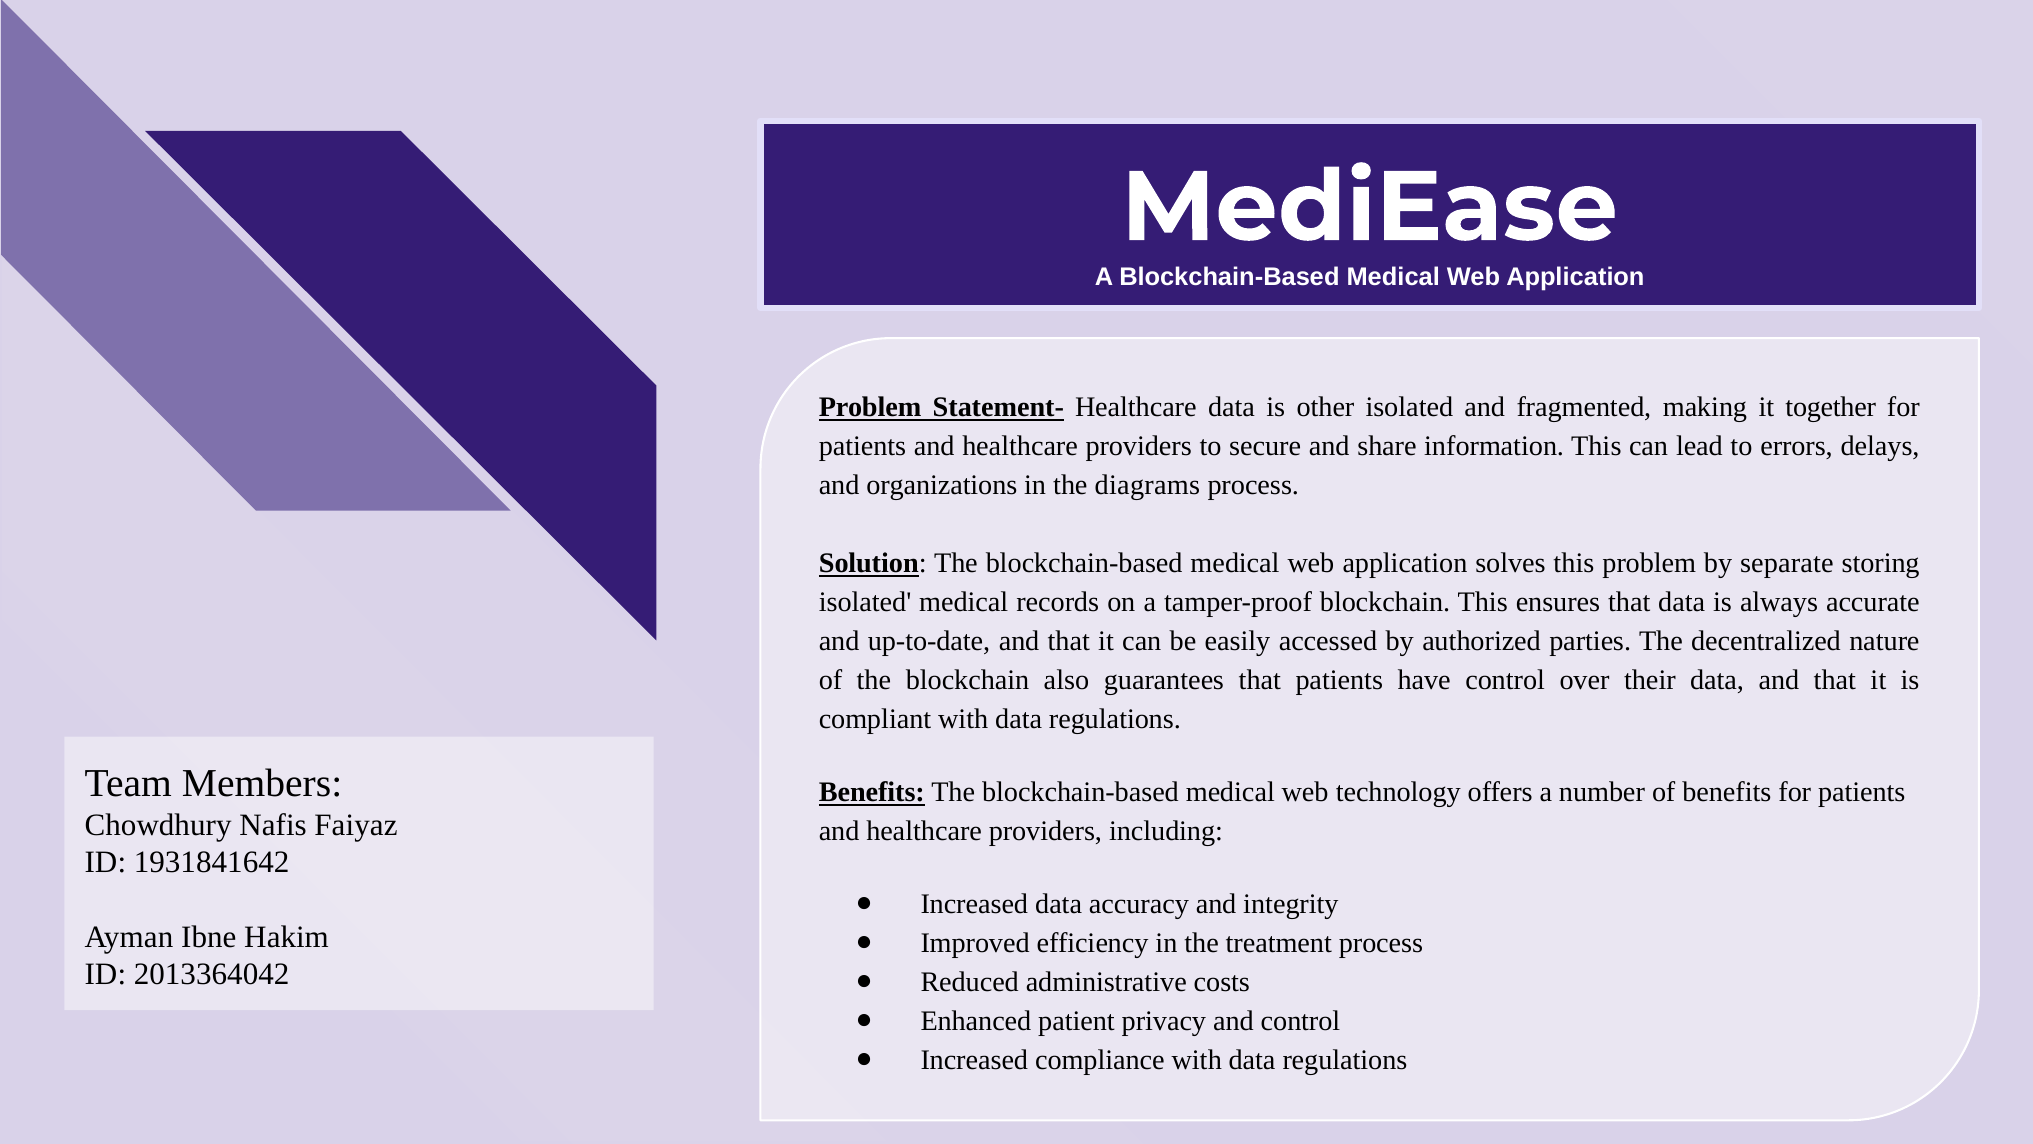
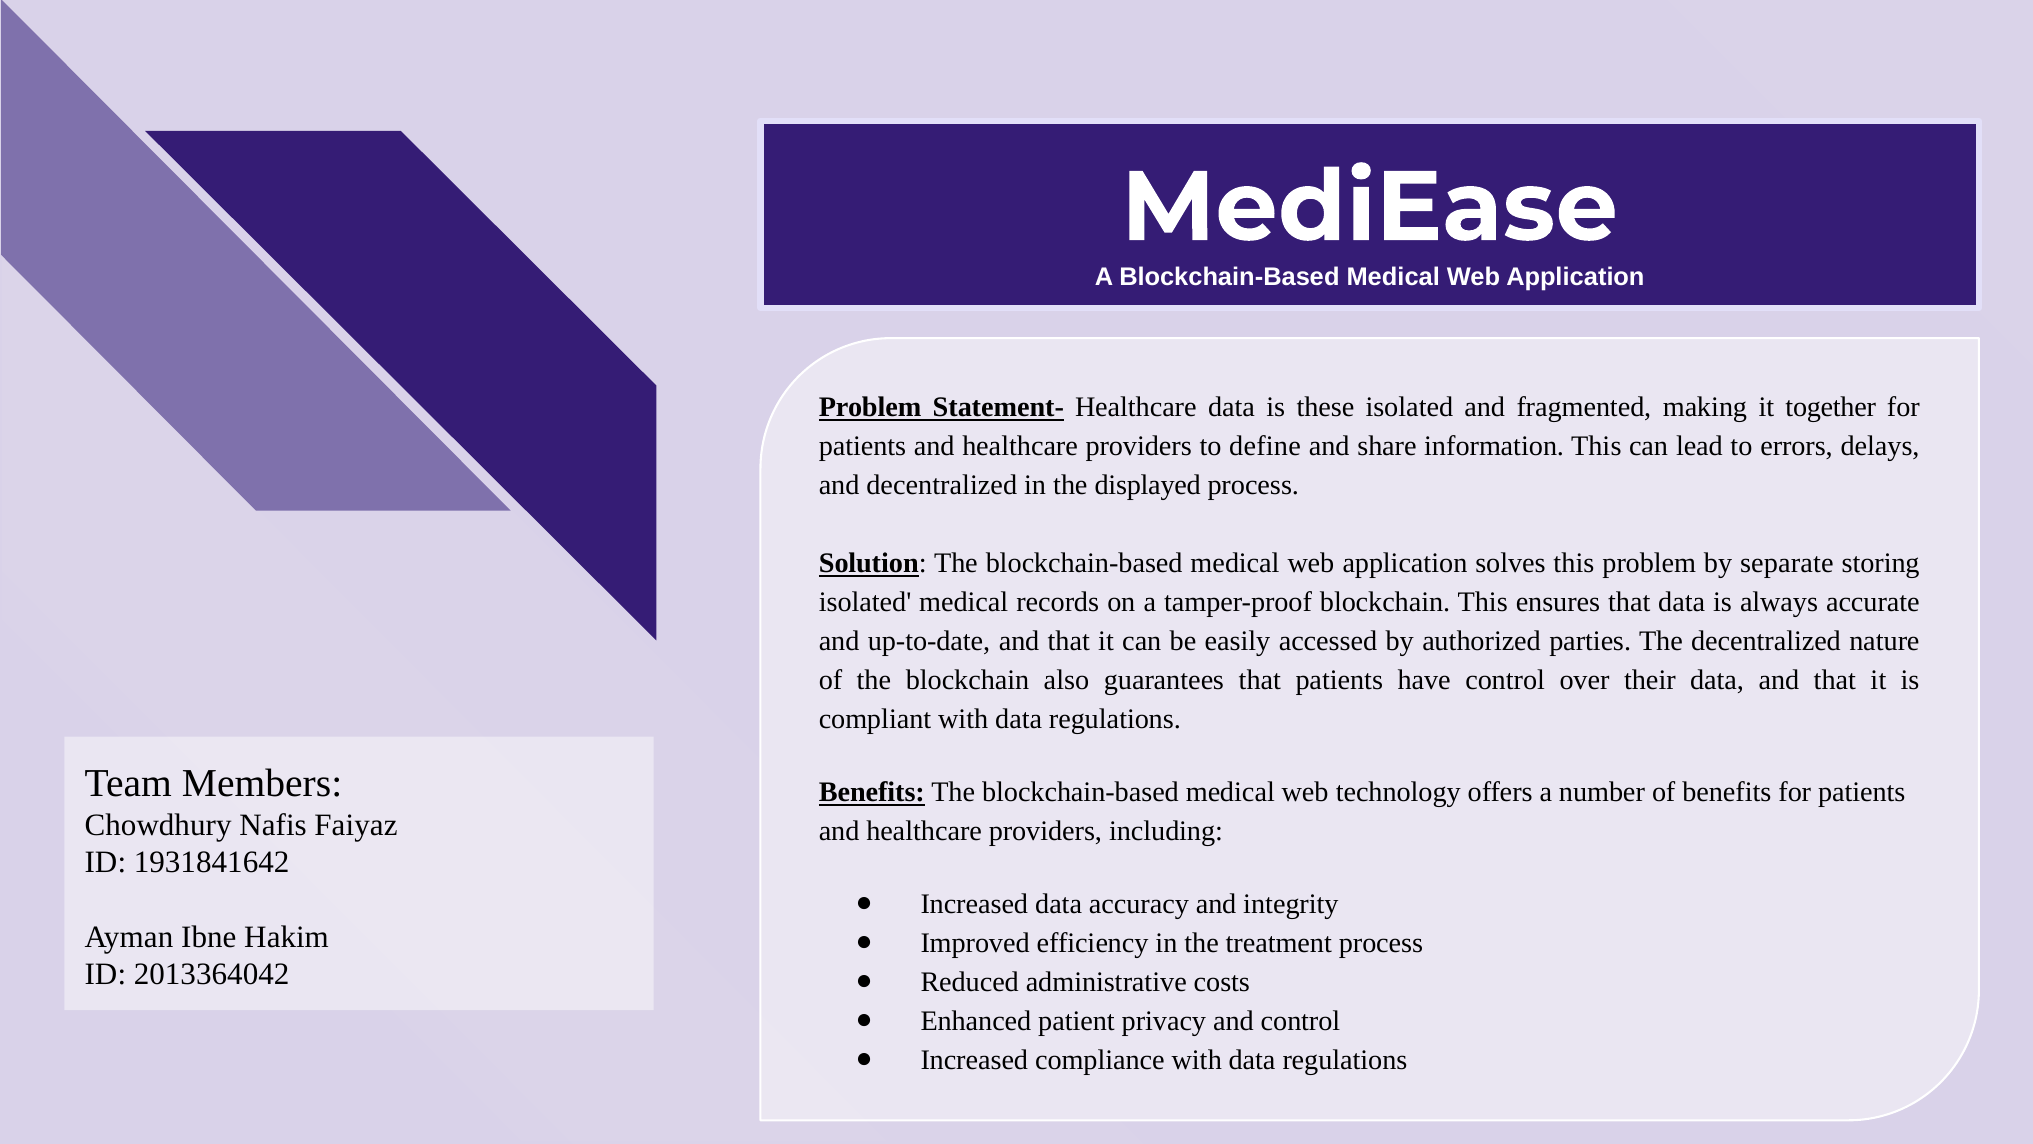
other: other -> these (1325, 407)
secure: secure -> define (1265, 446)
and organizations: organizations -> decentralized (942, 485)
diagrams: diagrams -> displayed (1148, 485)
